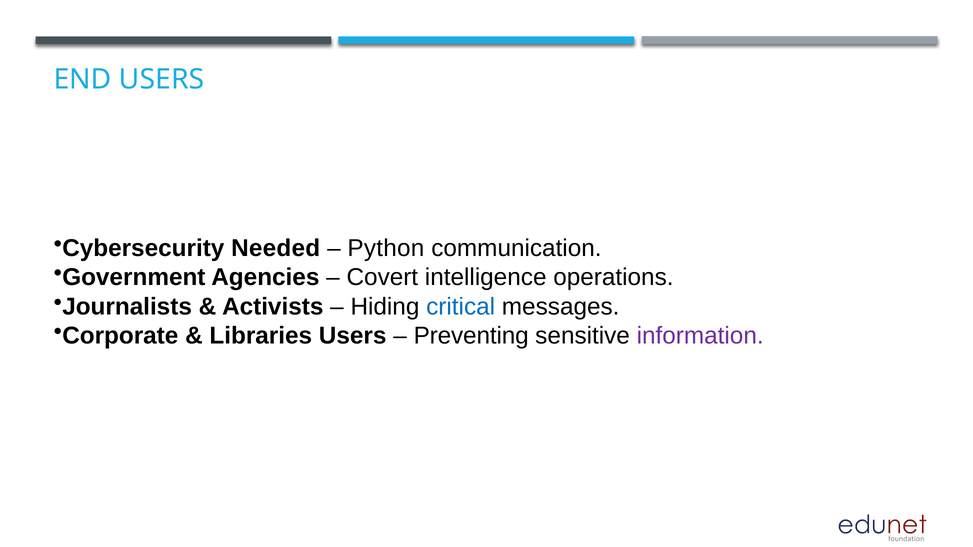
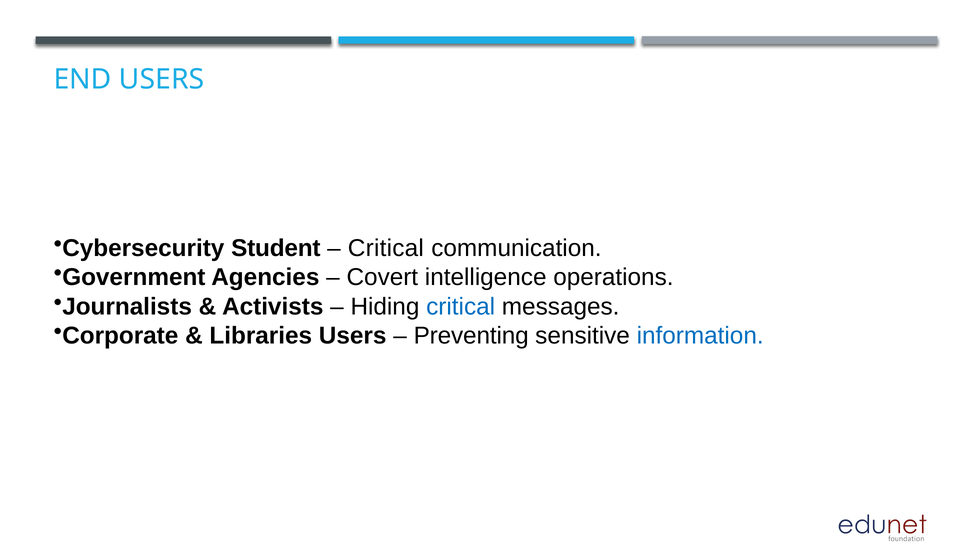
Needed: Needed -> Student (276, 248)
Python: Python -> Critical (386, 248)
information colour: purple -> blue (700, 336)
